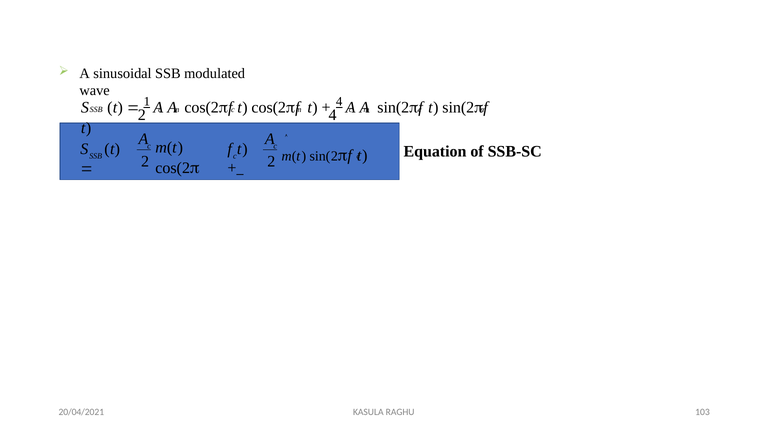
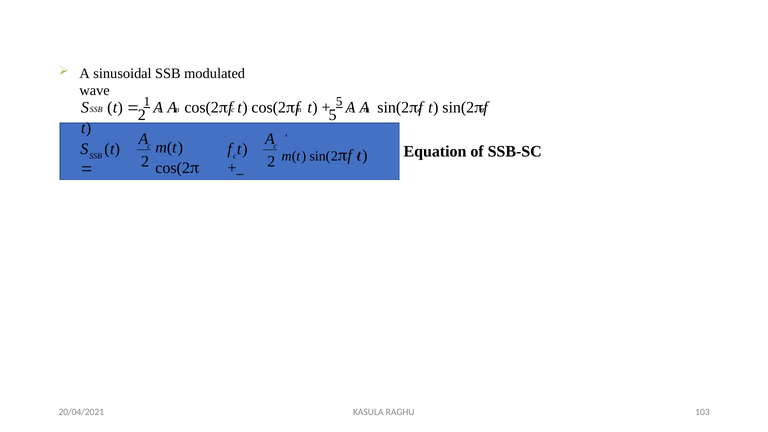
4: 4 -> 5 (339, 102)
2 4: 4 -> 5 (333, 115)
